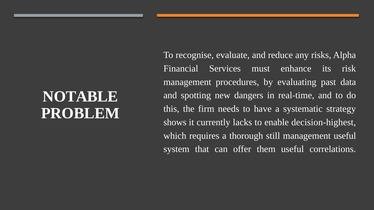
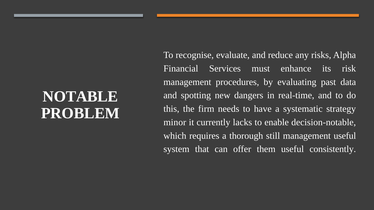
shows: shows -> minor (175, 122)
decision-highest: decision-highest -> decision-notable (324, 122)
correlations: correlations -> consistently (333, 149)
